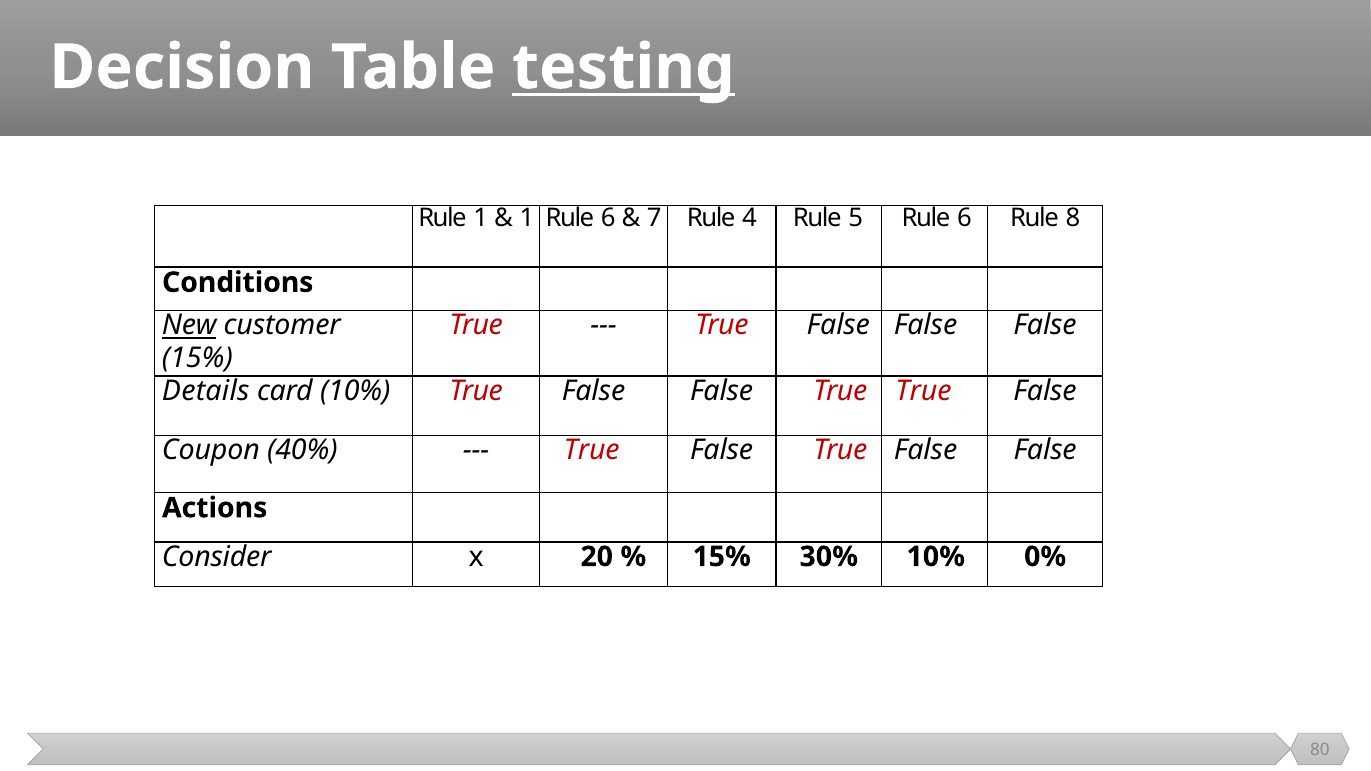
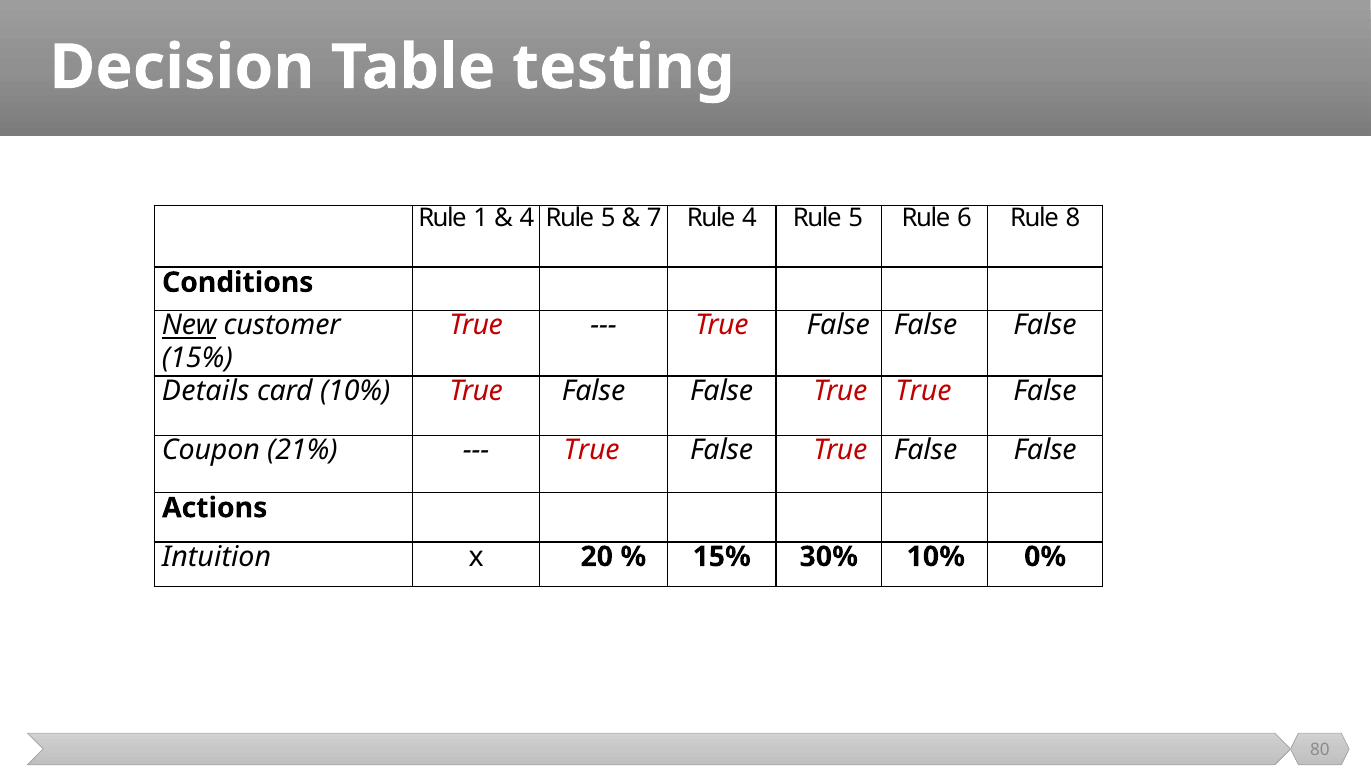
testing underline: present -> none (623, 67)
1: 1 -> 4 (527, 218)
6: 6 -> 5 (608, 218)
40%: 40% -> 21% (302, 450)
Consider: Consider -> Intuition (217, 557)
